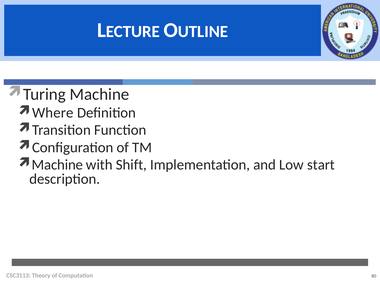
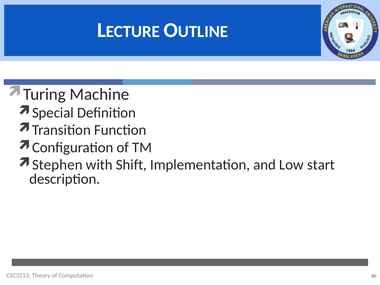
Where: Where -> Special (53, 113)
Machine: Machine -> Stephen (57, 165)
